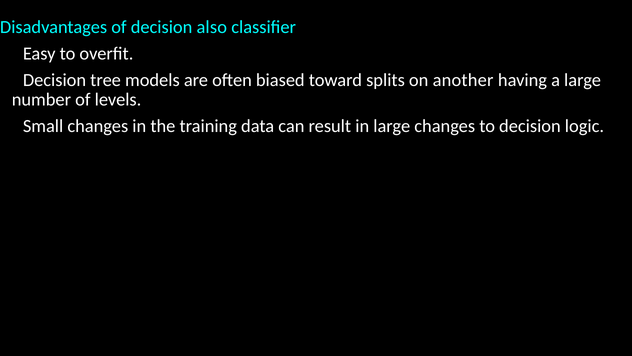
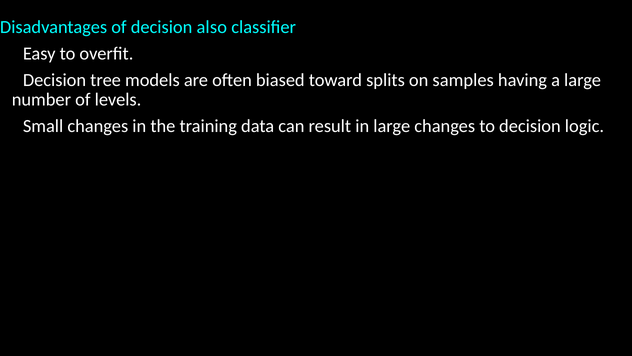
another: another -> samples (463, 80)
